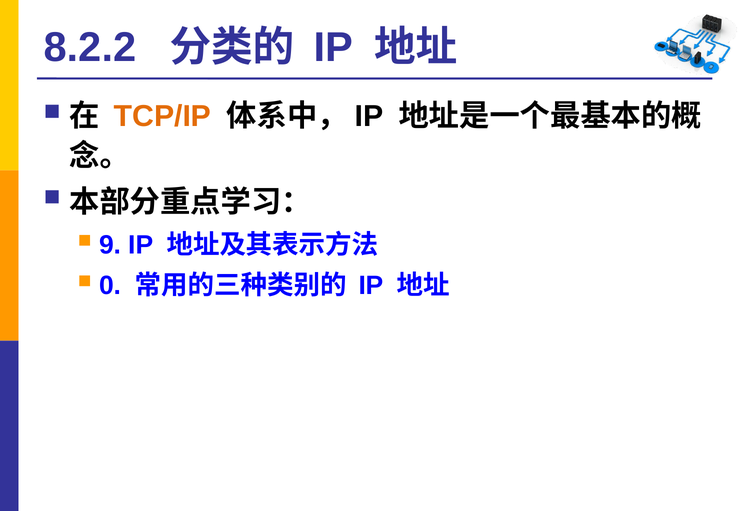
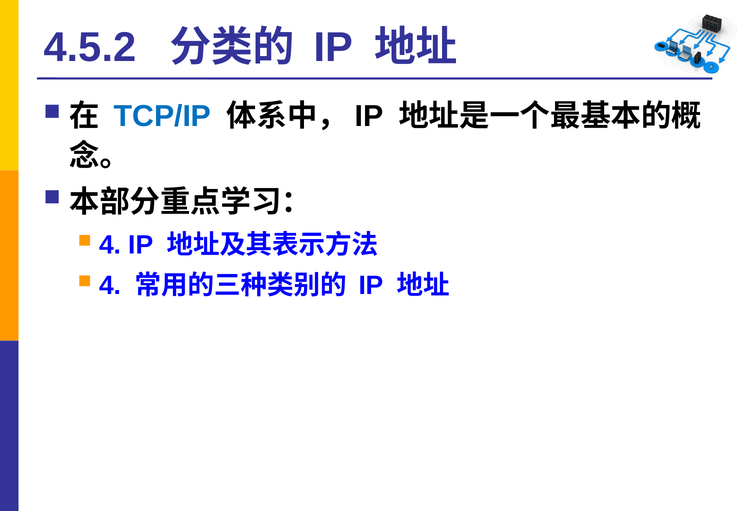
8.2.2: 8.2.2 -> 4.5.2 (90, 48)
TCP/IP colour: orange -> blue (162, 116)
9: 9 -> 4 (110, 245)
0: 0 -> 4 (110, 285)
